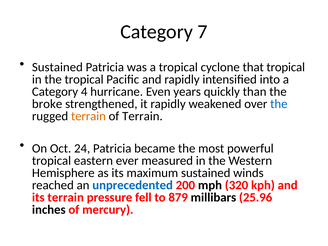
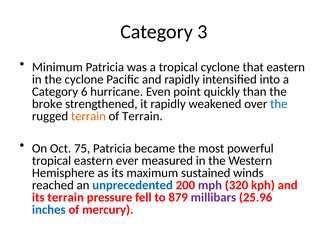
7: 7 -> 3 (203, 32)
Sustained: Sustained -> Minimum (57, 67)
that tropical: tropical -> eastern (286, 67)
the tropical: tropical -> cyclone (84, 79)
4: 4 -> 6 (84, 92)
years: years -> point (187, 92)
24: 24 -> 75 (82, 148)
mph colour: black -> purple (210, 185)
millibars colour: black -> purple (213, 197)
inches colour: black -> blue (49, 210)
